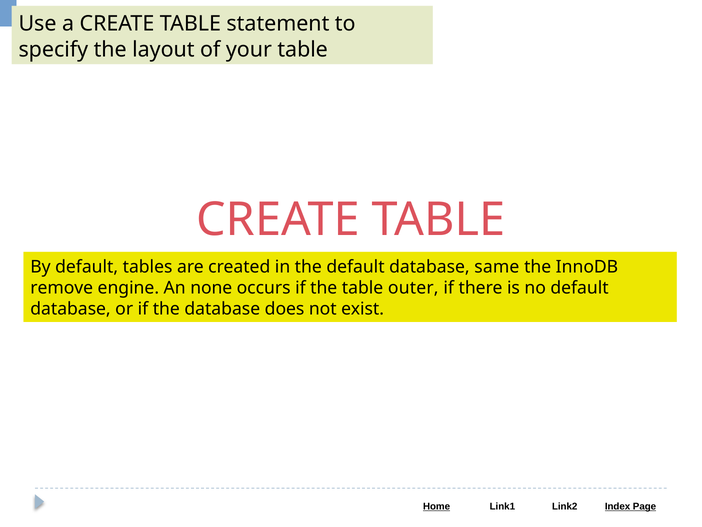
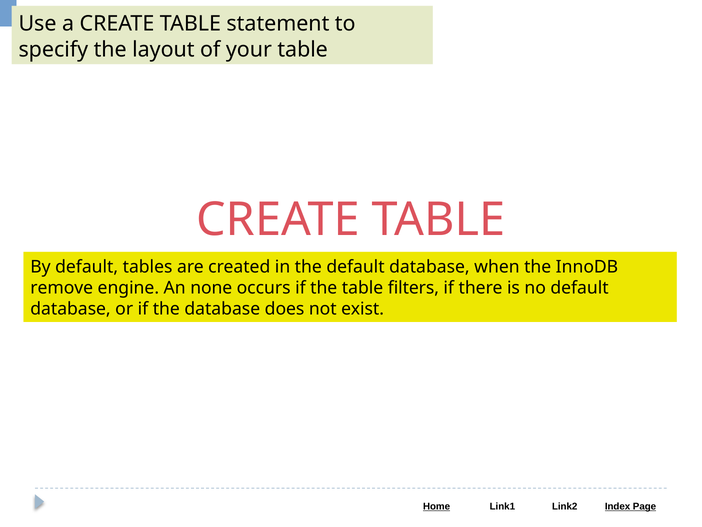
same: same -> when (497, 267)
outer: outer -> filters (413, 288)
